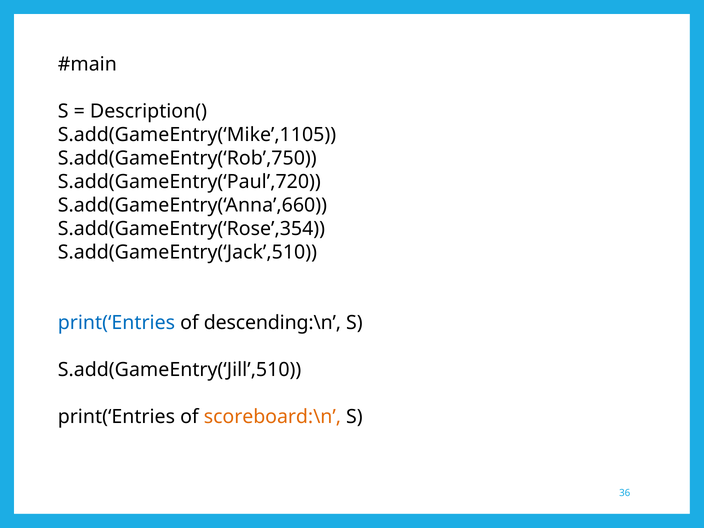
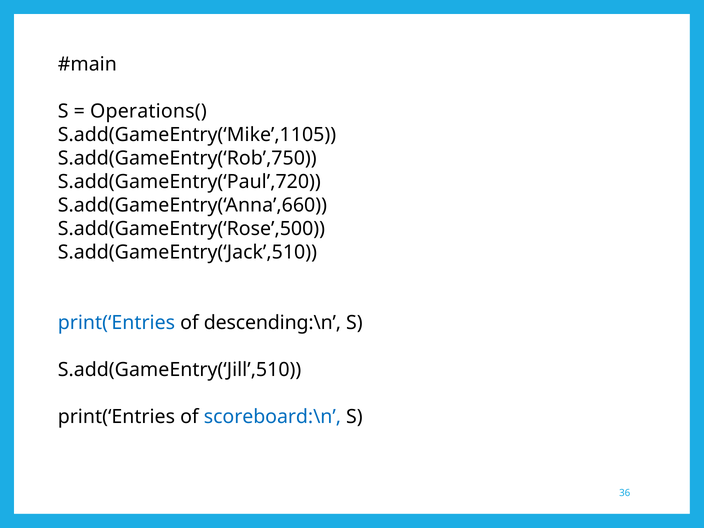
Description(: Description( -> Operations( (148, 111)
S.add(GameEntry(‘Rose’,354: S.add(GameEntry(‘Rose’,354 -> S.add(GameEntry(‘Rose’,500 (191, 229)
scoreboard:\n colour: orange -> blue (272, 417)
